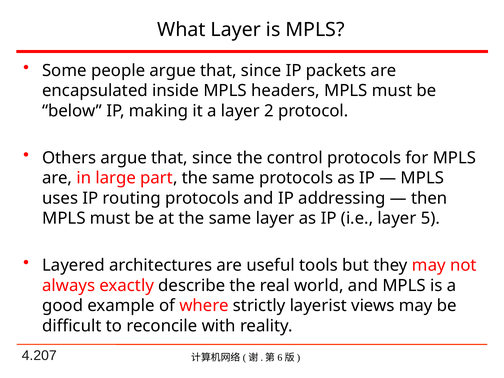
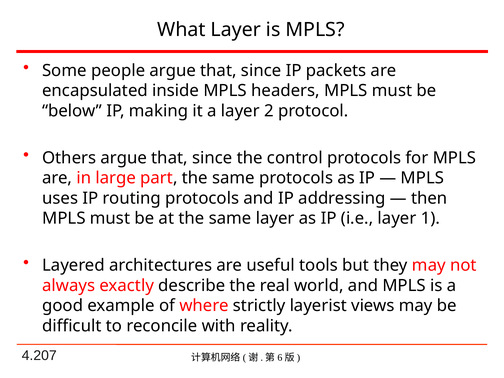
5: 5 -> 1 (430, 218)
